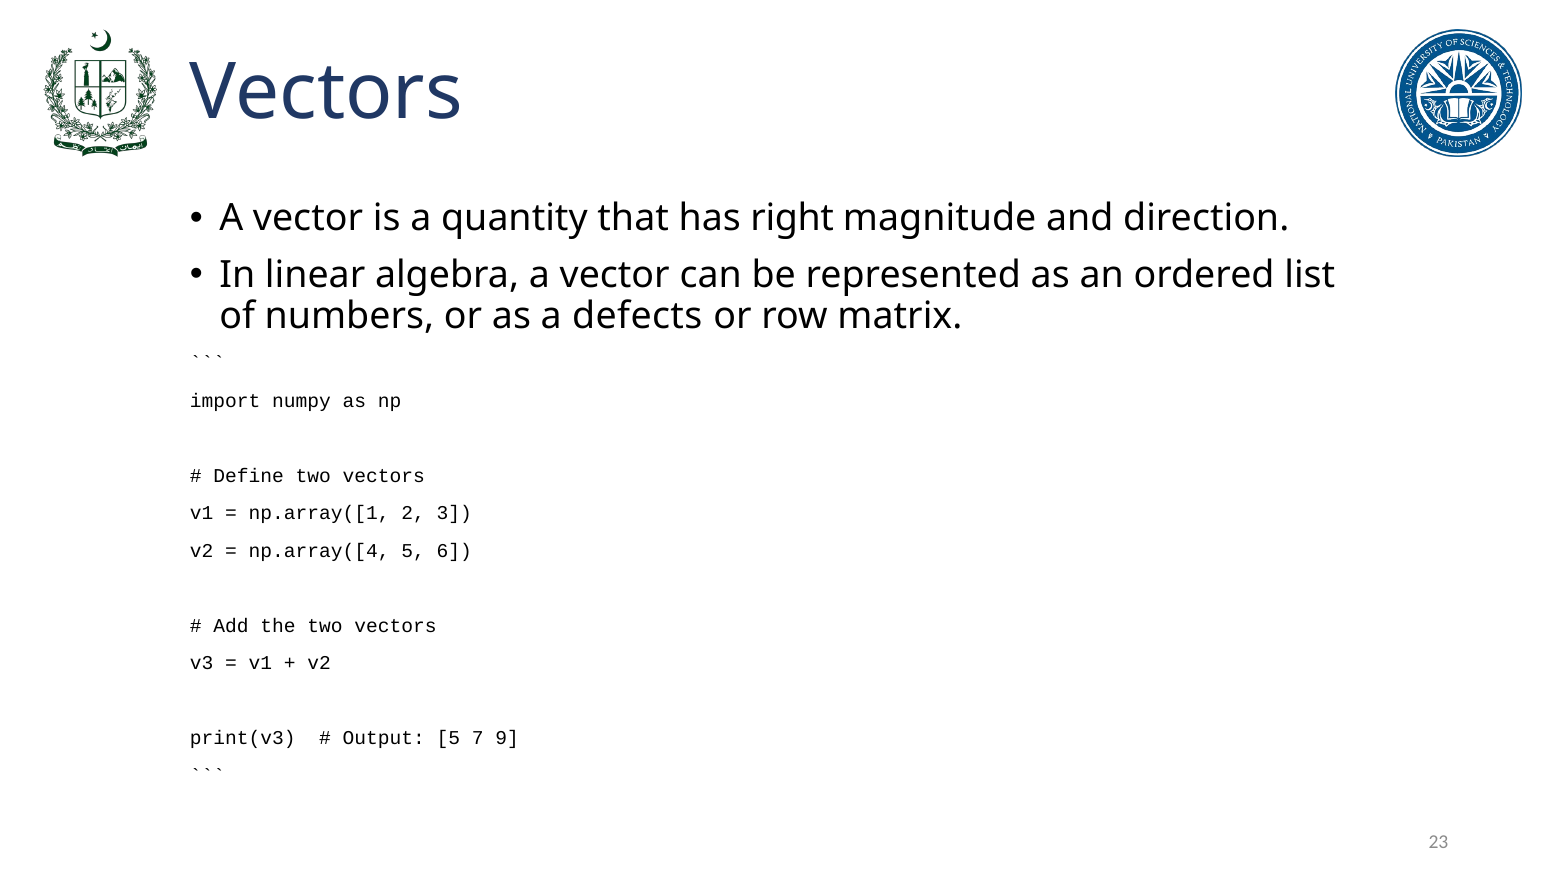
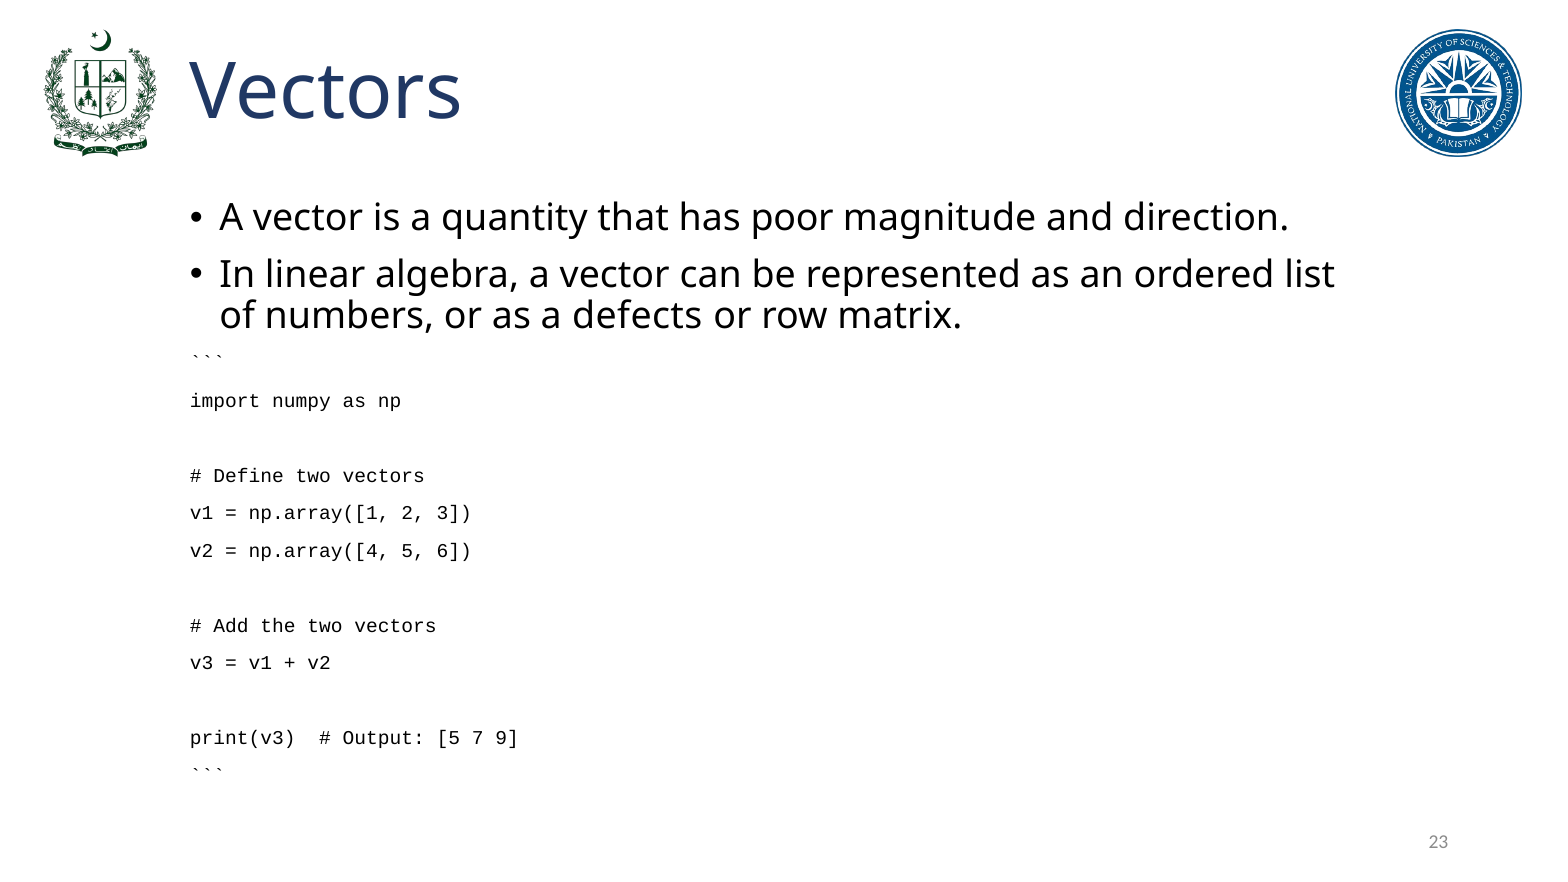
right: right -> poor (792, 218)
